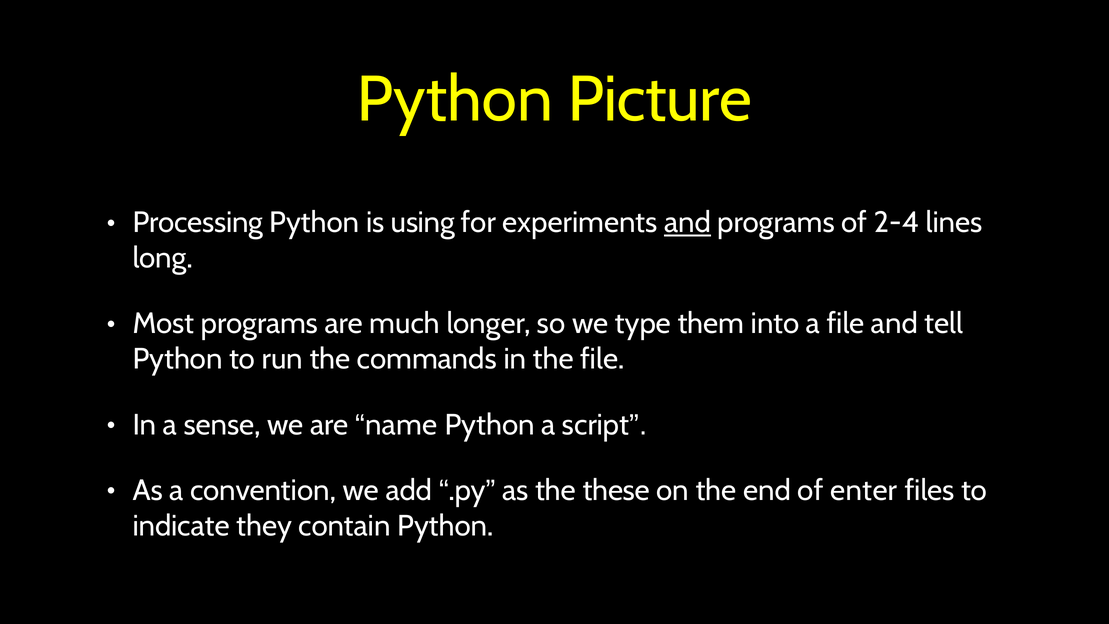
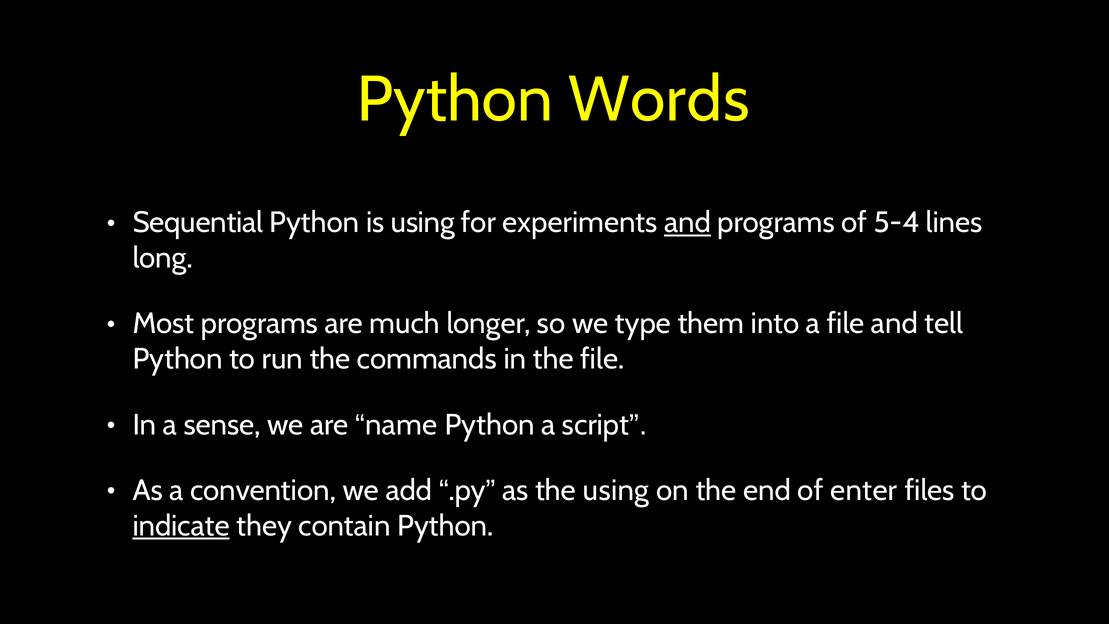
Picture: Picture -> Words (659, 99)
Processing: Processing -> Sequential (198, 223)
2-4: 2-4 -> 5-4 (896, 223)
the these: these -> using (616, 490)
indicate underline: none -> present (181, 526)
